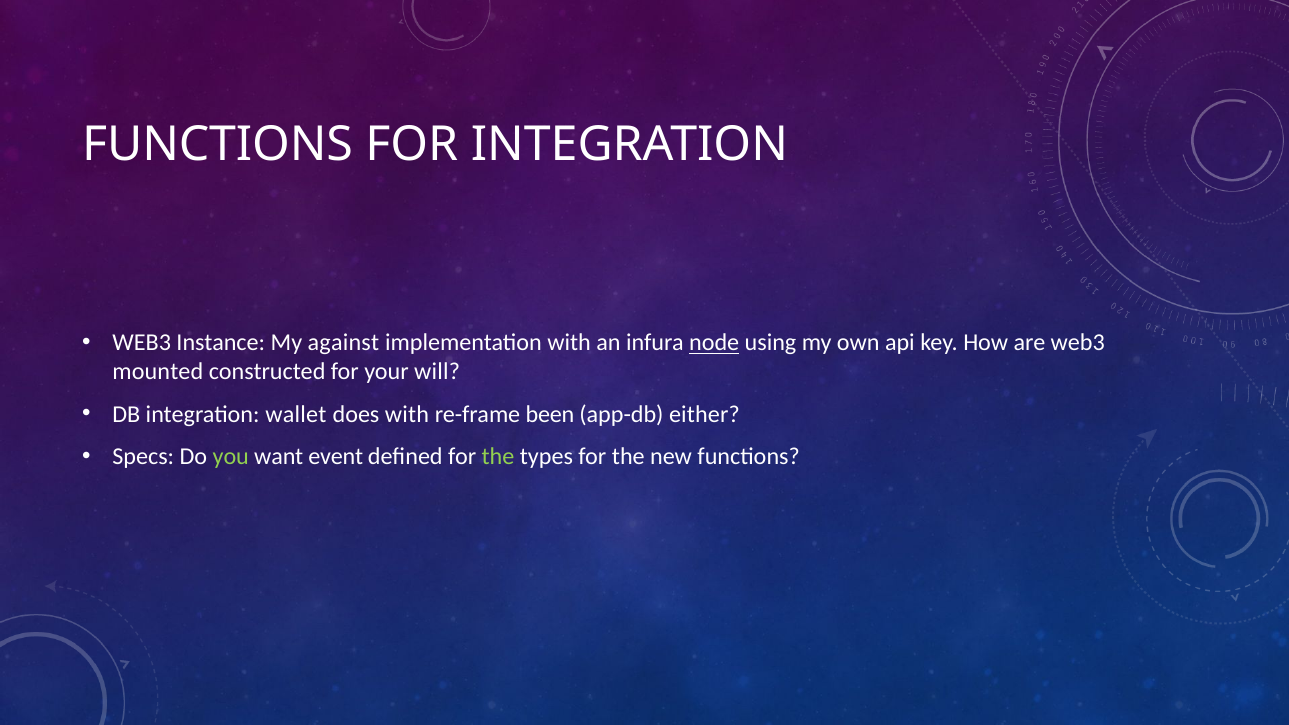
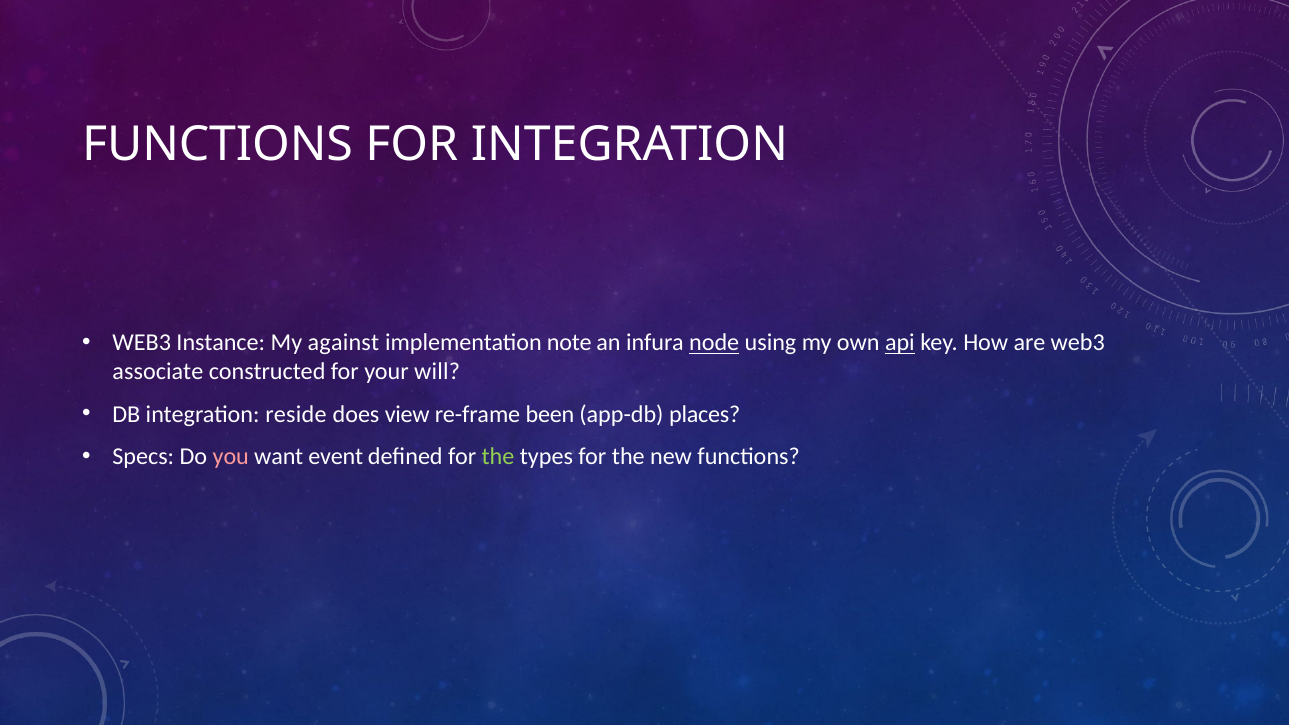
implementation with: with -> note (569, 343)
api underline: none -> present (900, 343)
mounted: mounted -> associate (158, 372)
wallet: wallet -> reside (296, 414)
does with: with -> view (407, 414)
either: either -> places (705, 414)
you colour: light green -> pink (231, 457)
